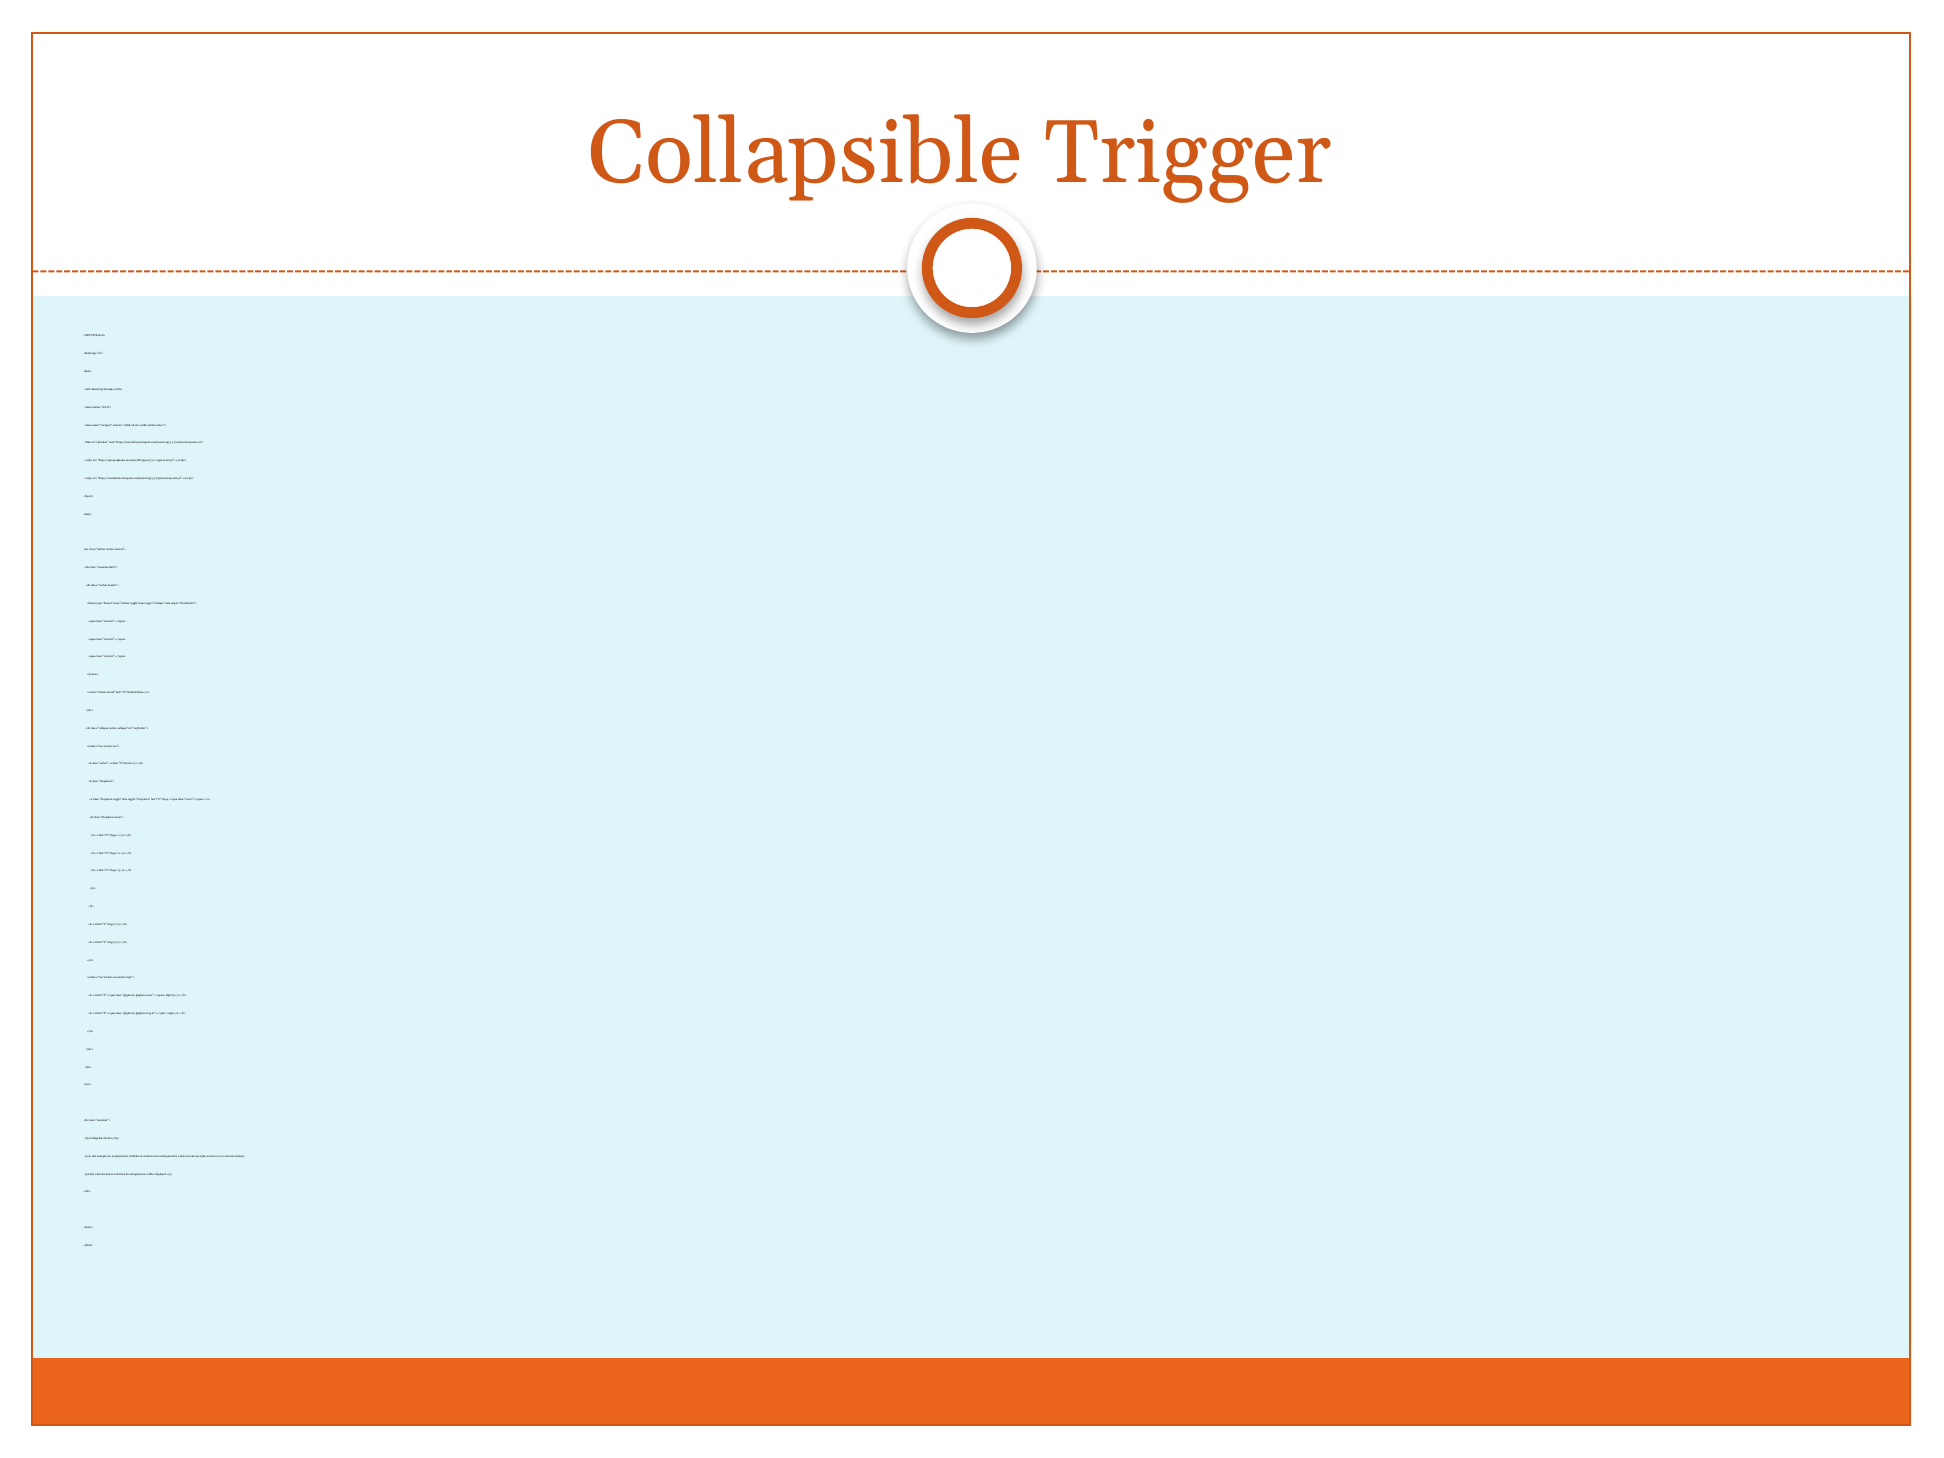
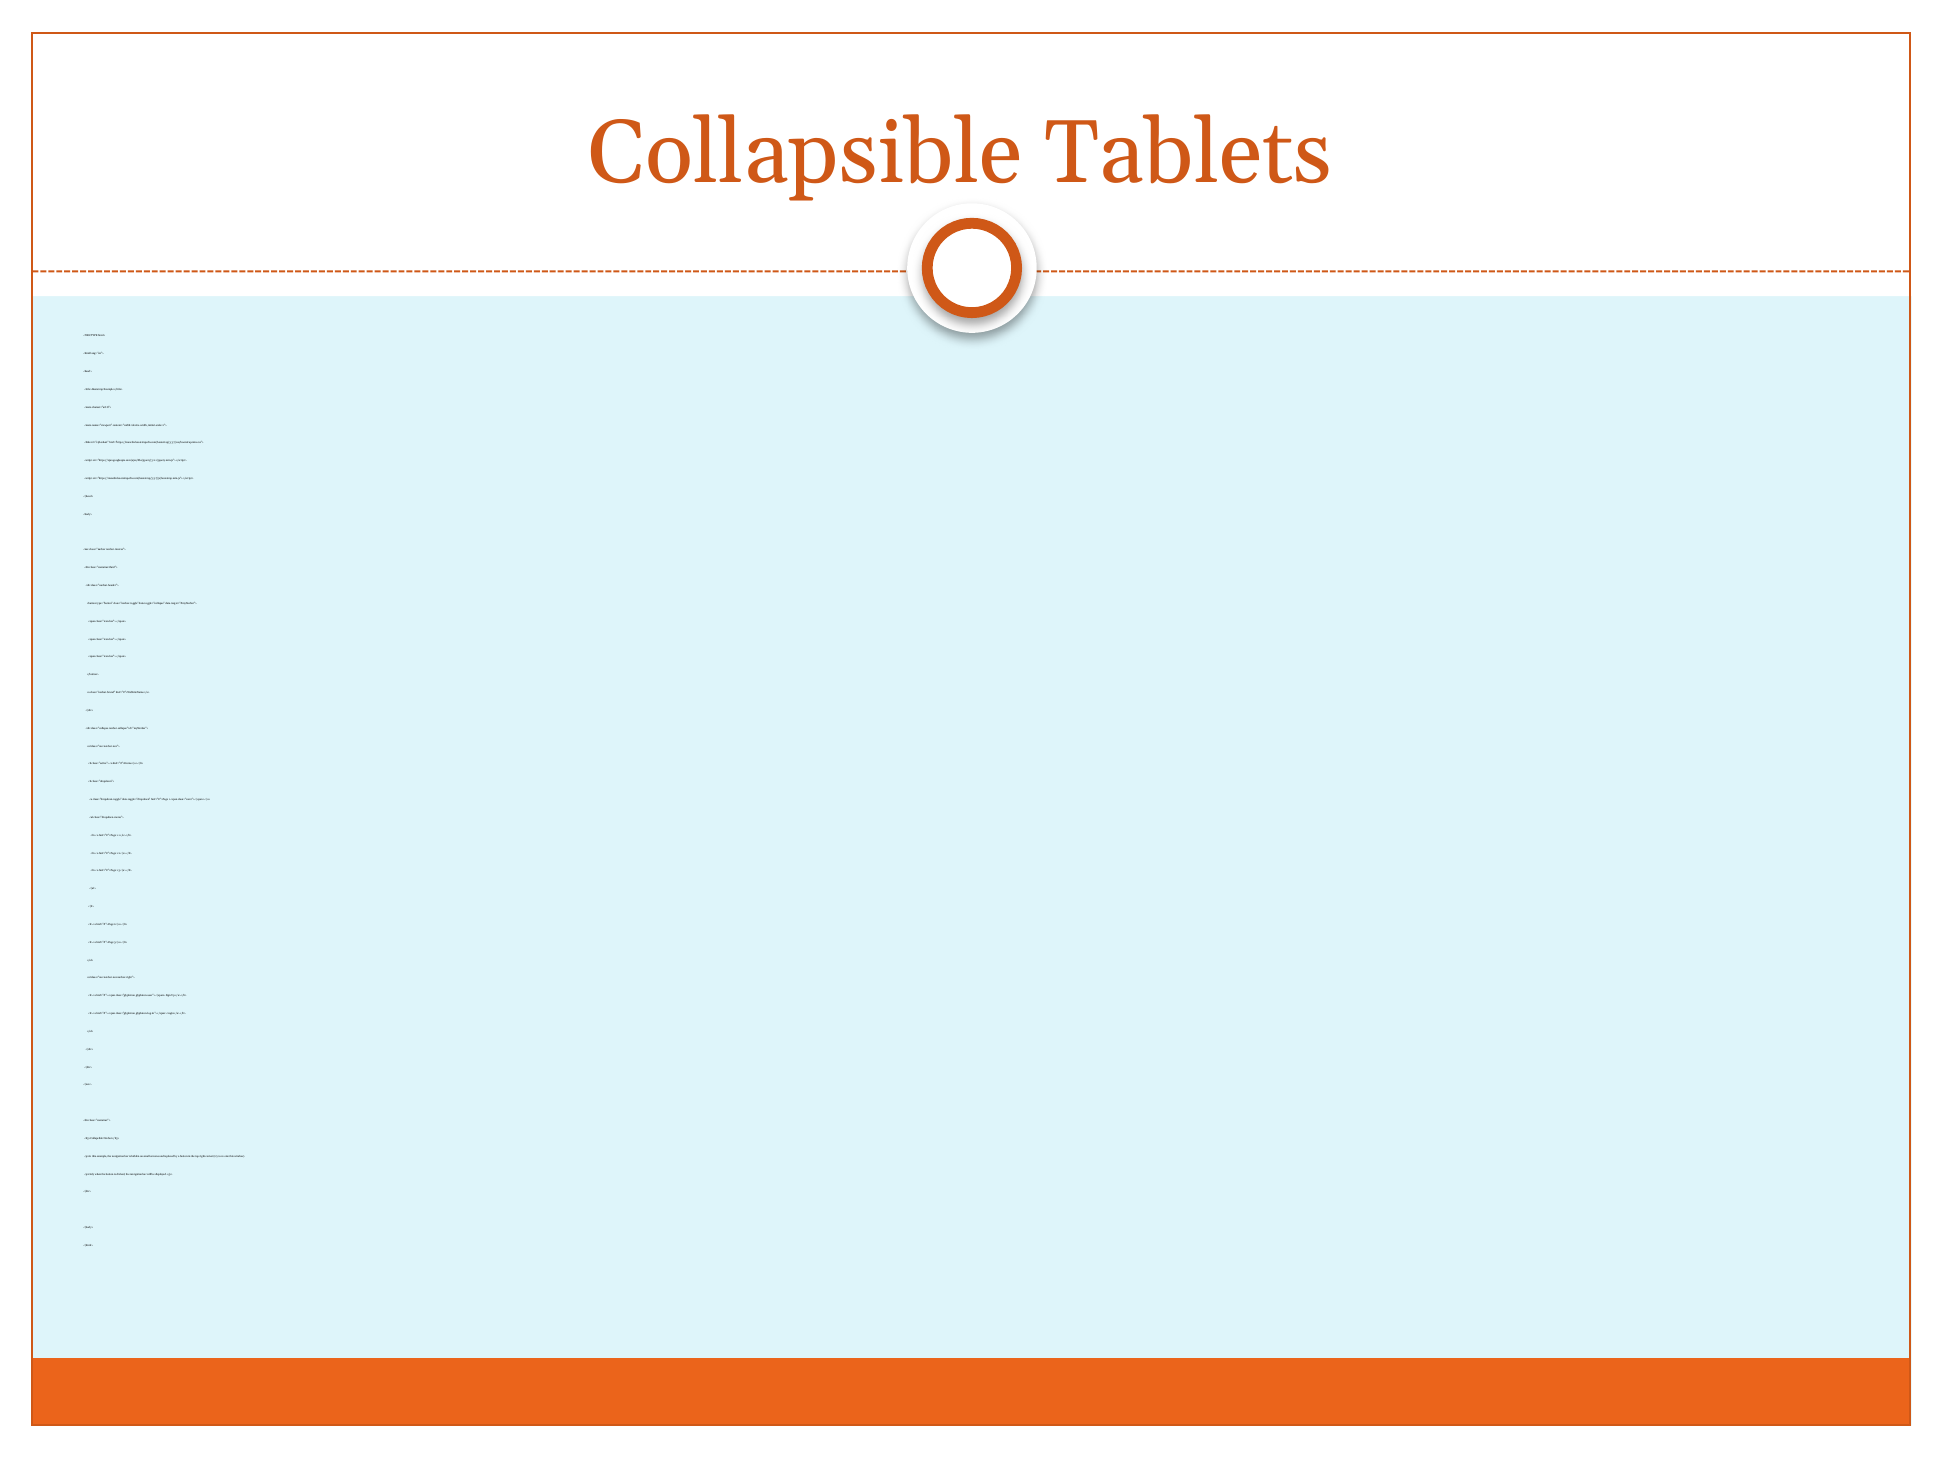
Trigger: Trigger -> Tablets (1188, 153)
